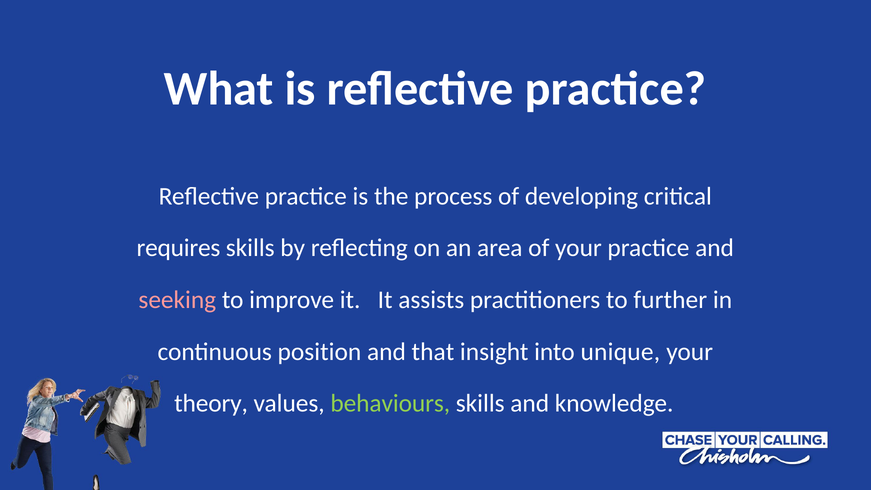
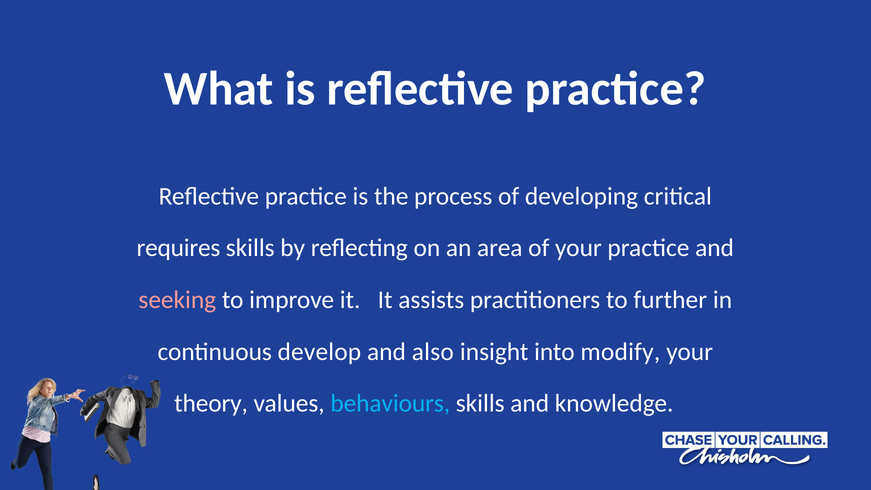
position: position -> develop (319, 352)
that: that -> also (433, 352)
unique: unique -> modify (620, 352)
behaviours colour: light green -> light blue (390, 404)
